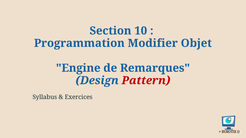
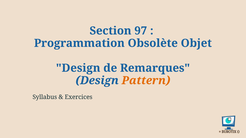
10: 10 -> 97 (141, 31)
Modifier: Modifier -> Obsolète (153, 43)
Engine: Engine -> Design (78, 68)
Pattern colour: red -> orange (146, 81)
